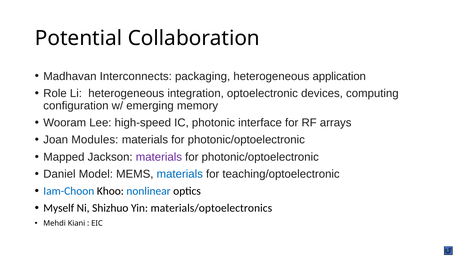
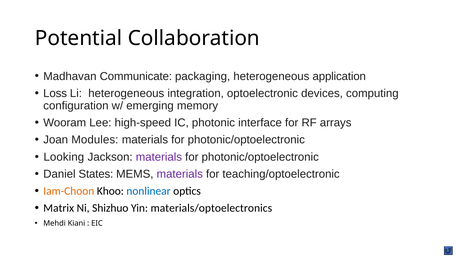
Interconnects: Interconnects -> Communicate (136, 76)
Role: Role -> Loss (55, 93)
Mapped: Mapped -> Looking (64, 157)
Model: Model -> States (96, 174)
materials colour: blue -> purple (180, 174)
Iam-Choon colour: blue -> orange (69, 191)
Myself: Myself -> Matrix (59, 208)
